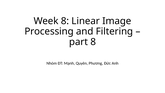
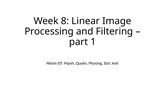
part 8: 8 -> 1 (93, 42)
